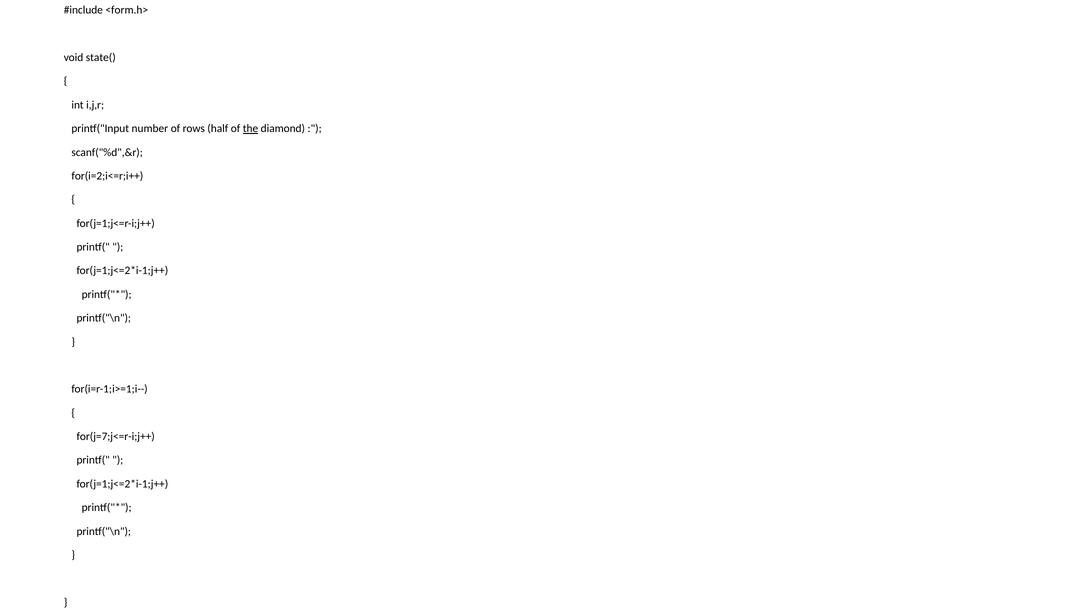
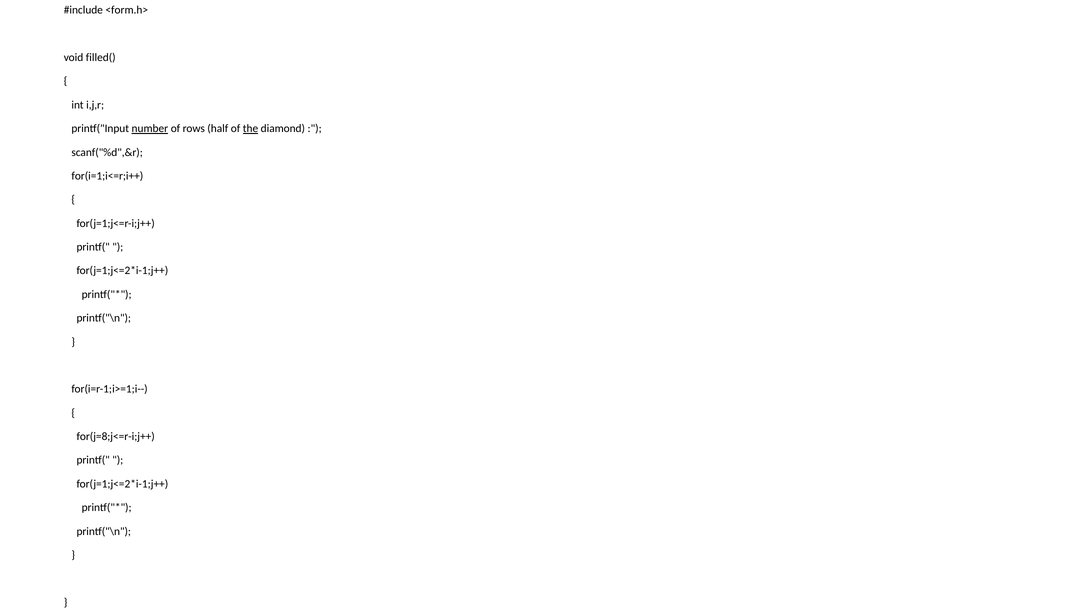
state(: state( -> filled( (101, 58)
number underline: none -> present (150, 129)
for(i=2;i<=r;i++: for(i=2;i<=r;i++ -> for(i=1;i<=r;i++ (107, 176)
for(j=7;j<=r-i;j++: for(j=7;j<=r-i;j++ -> for(j=8;j<=r-i;j++ (116, 437)
